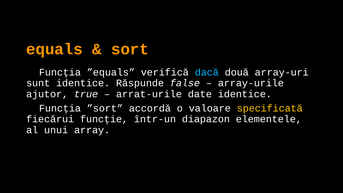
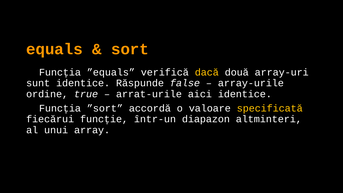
dacă colour: light blue -> yellow (207, 72)
ajutor: ajutor -> ordine (47, 94)
date: date -> aici (200, 94)
elementele: elementele -> altminteri (269, 119)
